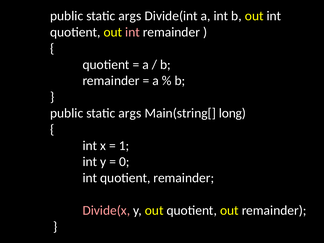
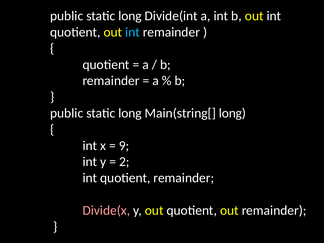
args: args -> long (130, 16)
int colour: pink -> light blue (133, 32)
args: args -> long (130, 113)
1: 1 -> 9 (124, 146)
0: 0 -> 2 (124, 162)
